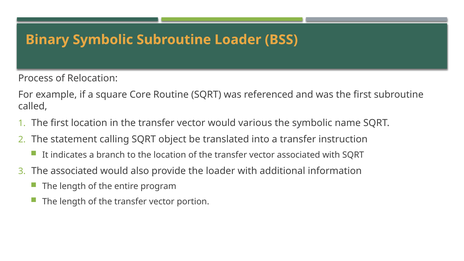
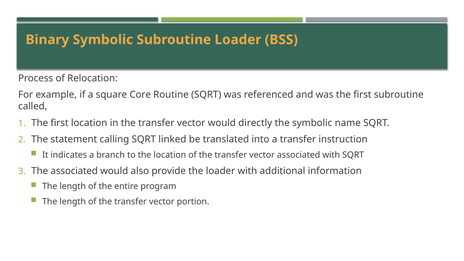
various: various -> directly (255, 123)
object: object -> linked (172, 139)
